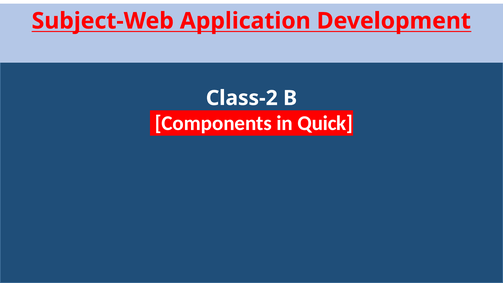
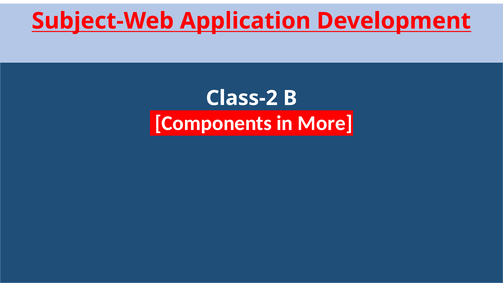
Quick: Quick -> More (325, 123)
